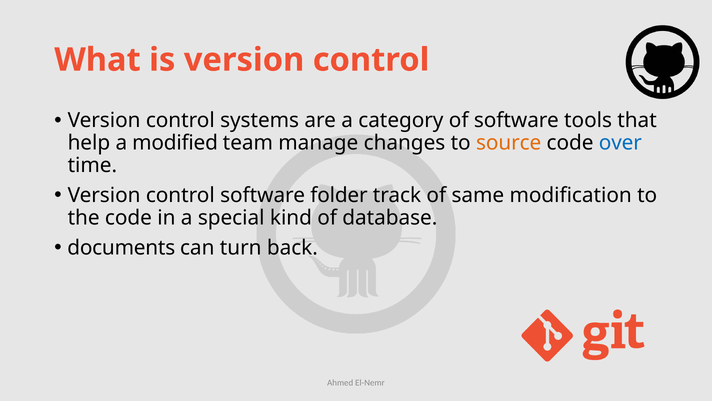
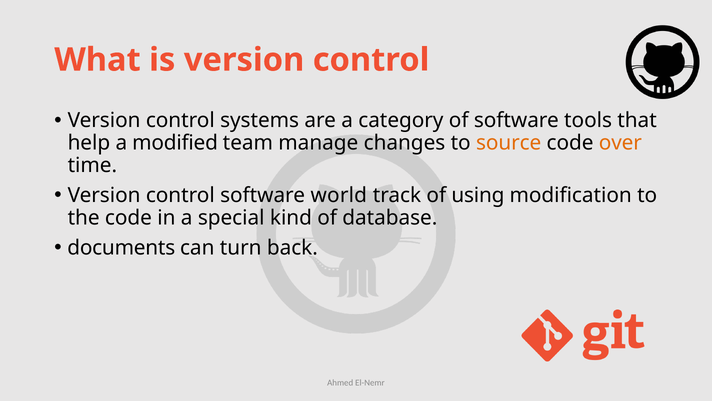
over colour: blue -> orange (620, 143)
folder: folder -> world (339, 195)
same: same -> using (478, 195)
